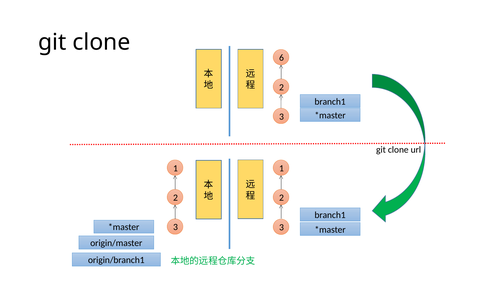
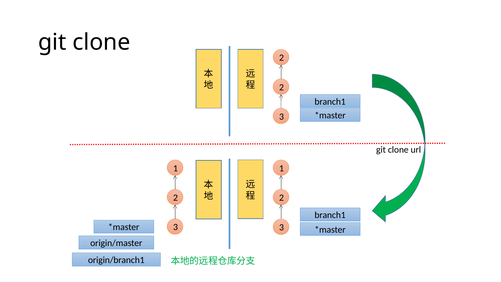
clone 6: 6 -> 2 (281, 58)
